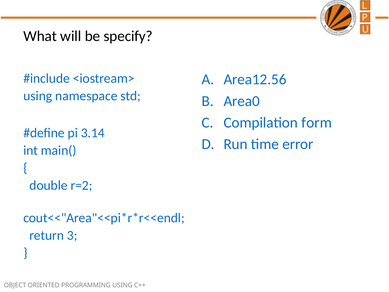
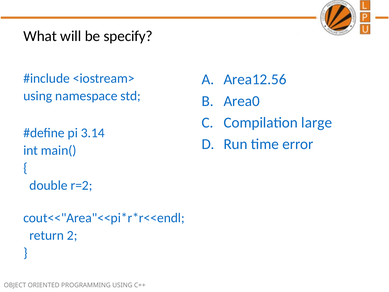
form: form -> large (317, 122)
3: 3 -> 2 (72, 235)
